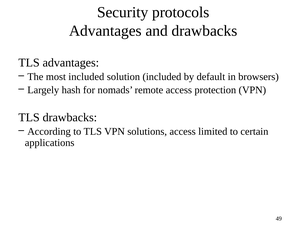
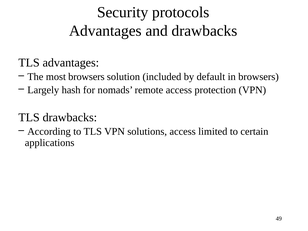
most included: included -> browsers (86, 77)
